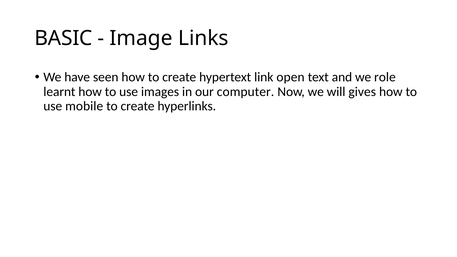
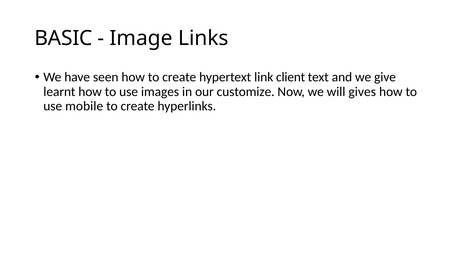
open: open -> client (291, 77)
role: role -> give (385, 77)
computer: computer -> customize (246, 92)
